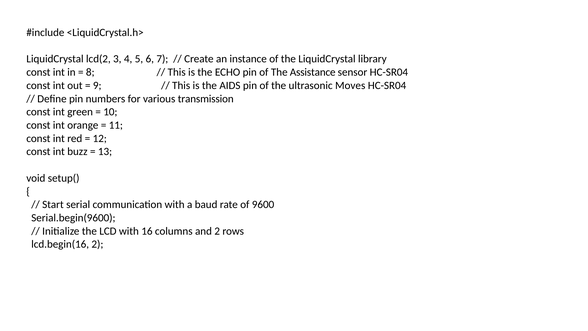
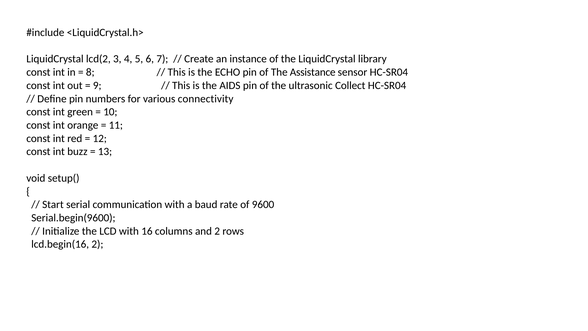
Moves: Moves -> Collect (350, 85)
transmission: transmission -> connectivity (206, 99)
